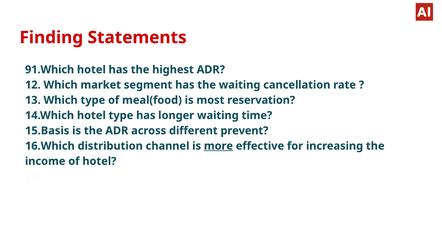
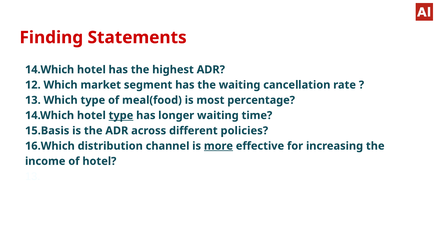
91.Which: 91.Which -> 14.Which (50, 70)
reservation: reservation -> percentage (261, 100)
type underline: none -> present (121, 115)
prevent: prevent -> policies (244, 130)
